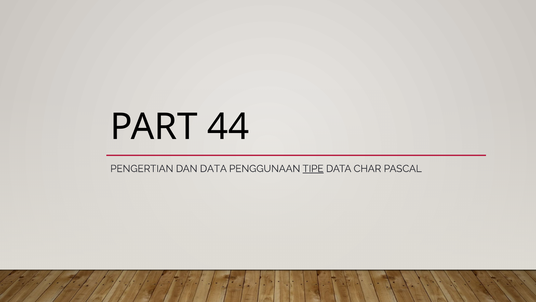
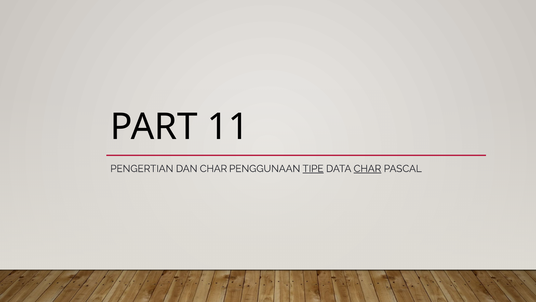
44: 44 -> 11 (228, 127)
DAN DATA: DATA -> CHAR (213, 168)
CHAR underline: none -> present (367, 168)
